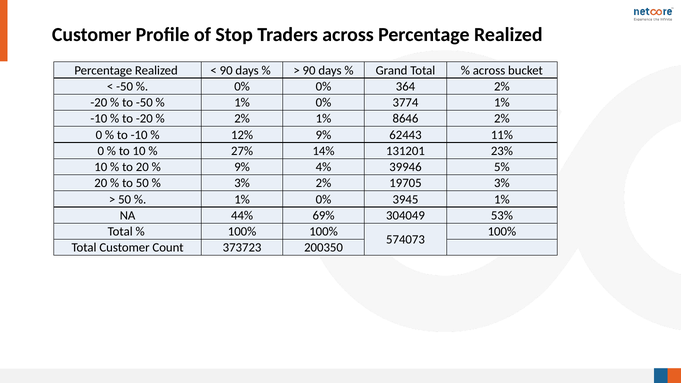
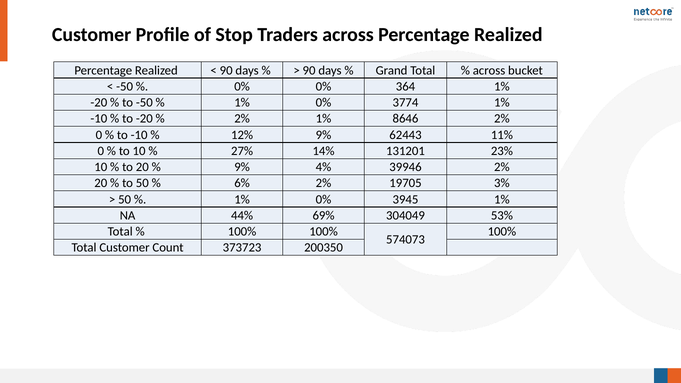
364 2%: 2% -> 1% (502, 86)
39946 5%: 5% -> 2% (502, 167)
3%: 3% -> 6% (242, 183)
